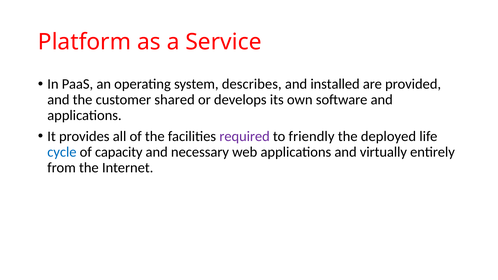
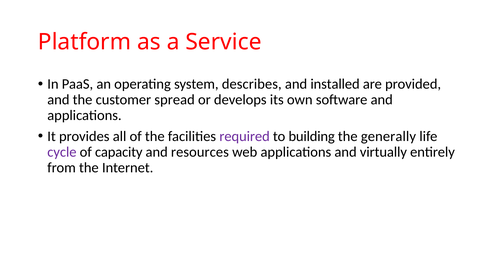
shared: shared -> spread (175, 100)
friendly: friendly -> building (312, 136)
deployed: deployed -> generally (388, 136)
cycle colour: blue -> purple (62, 152)
necessary: necessary -> resources (200, 152)
